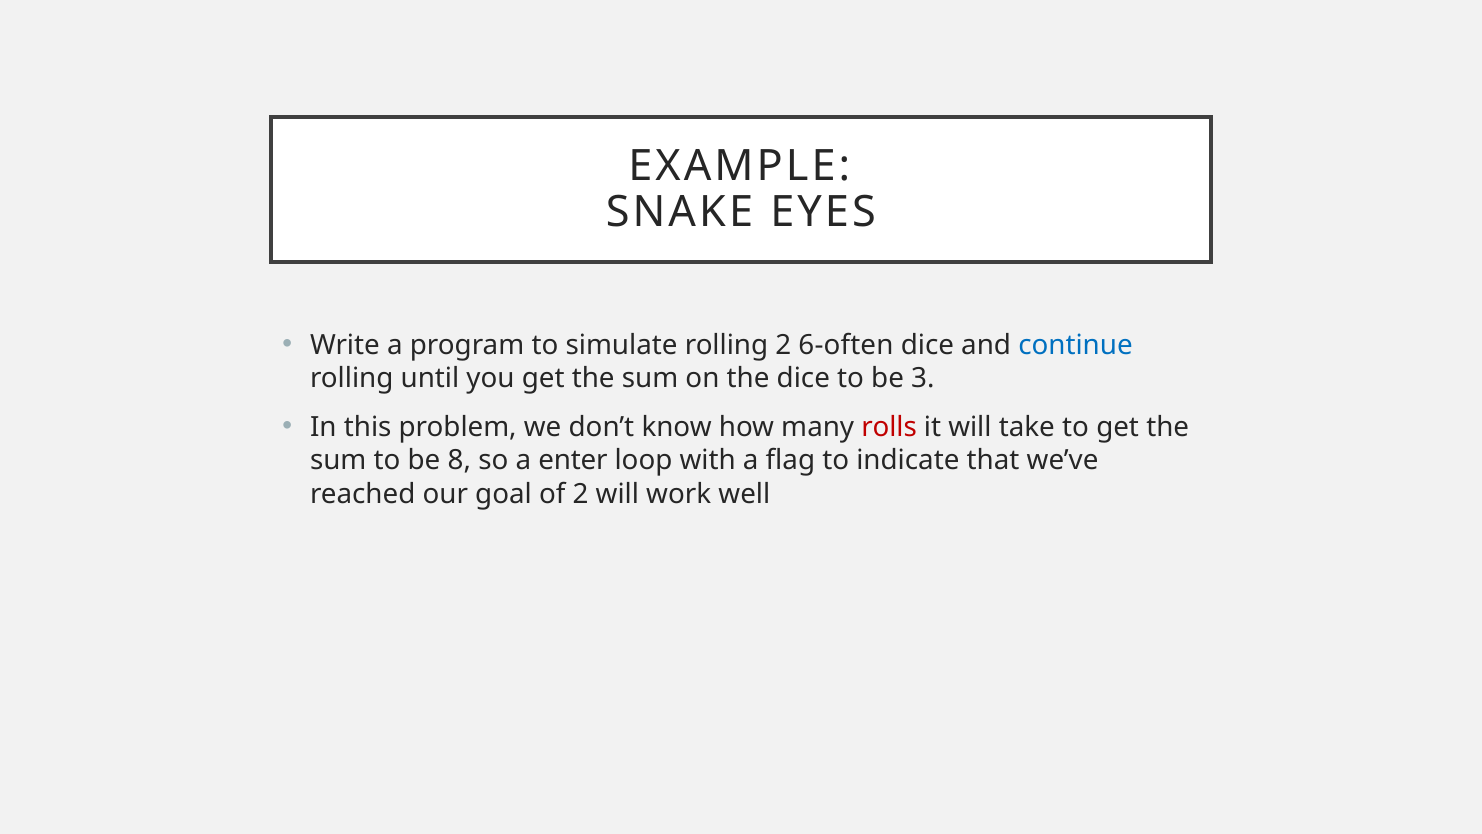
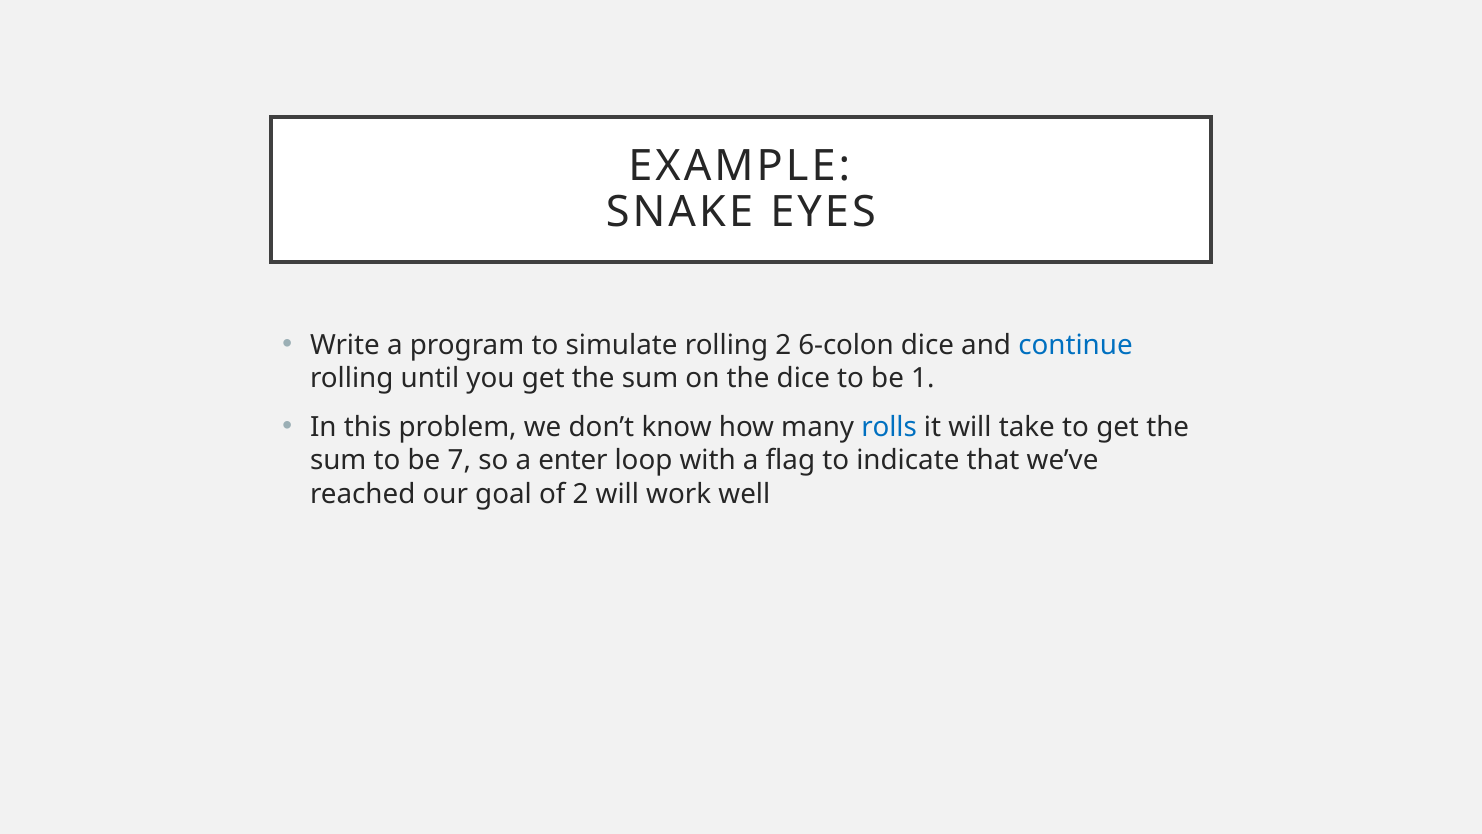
6-often: 6-often -> 6-colon (846, 345)
3: 3 -> 1 (923, 378)
rolls colour: red -> blue (889, 427)
8: 8 -> 7 (459, 460)
